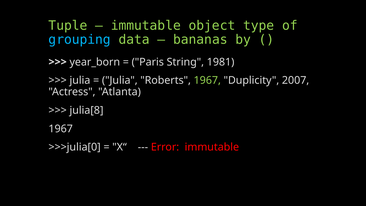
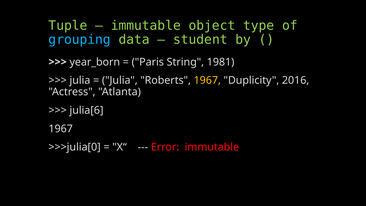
bananas: bananas -> student (200, 40)
1967 colour: light green -> yellow (207, 80)
2007: 2007 -> 2016 (296, 80)
julia[8: julia[8 -> julia[6 (86, 110)
